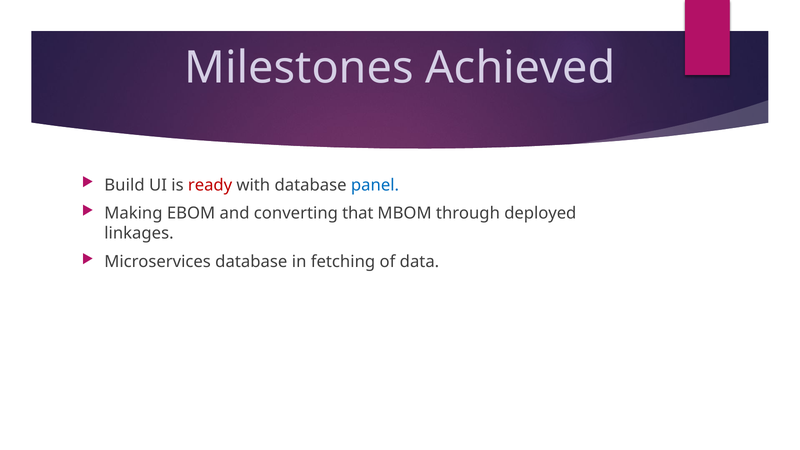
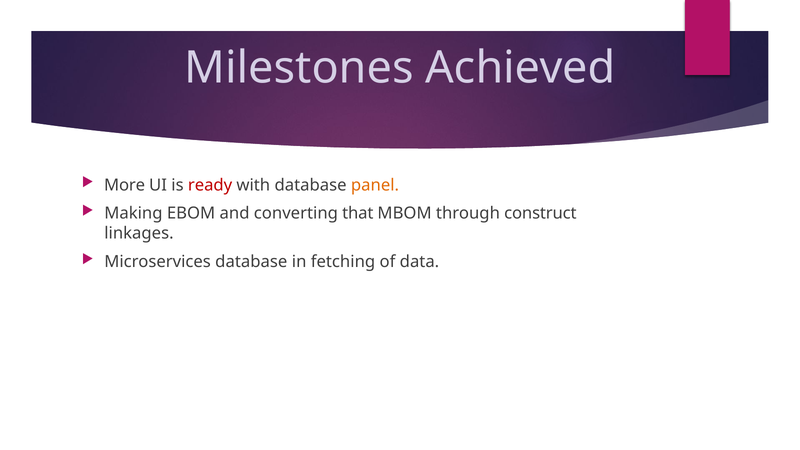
Build: Build -> More (125, 185)
panel colour: blue -> orange (375, 185)
deployed: deployed -> construct (540, 213)
